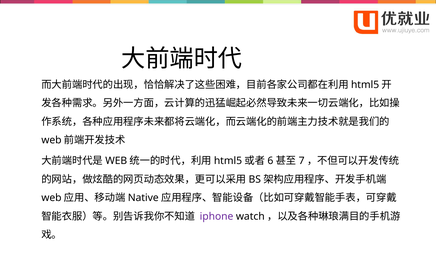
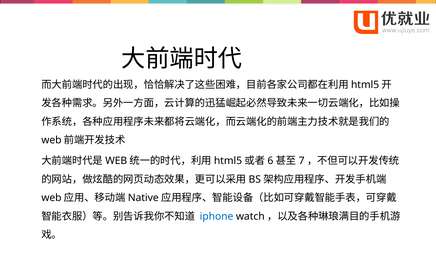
iphone colour: purple -> blue (217, 216)
